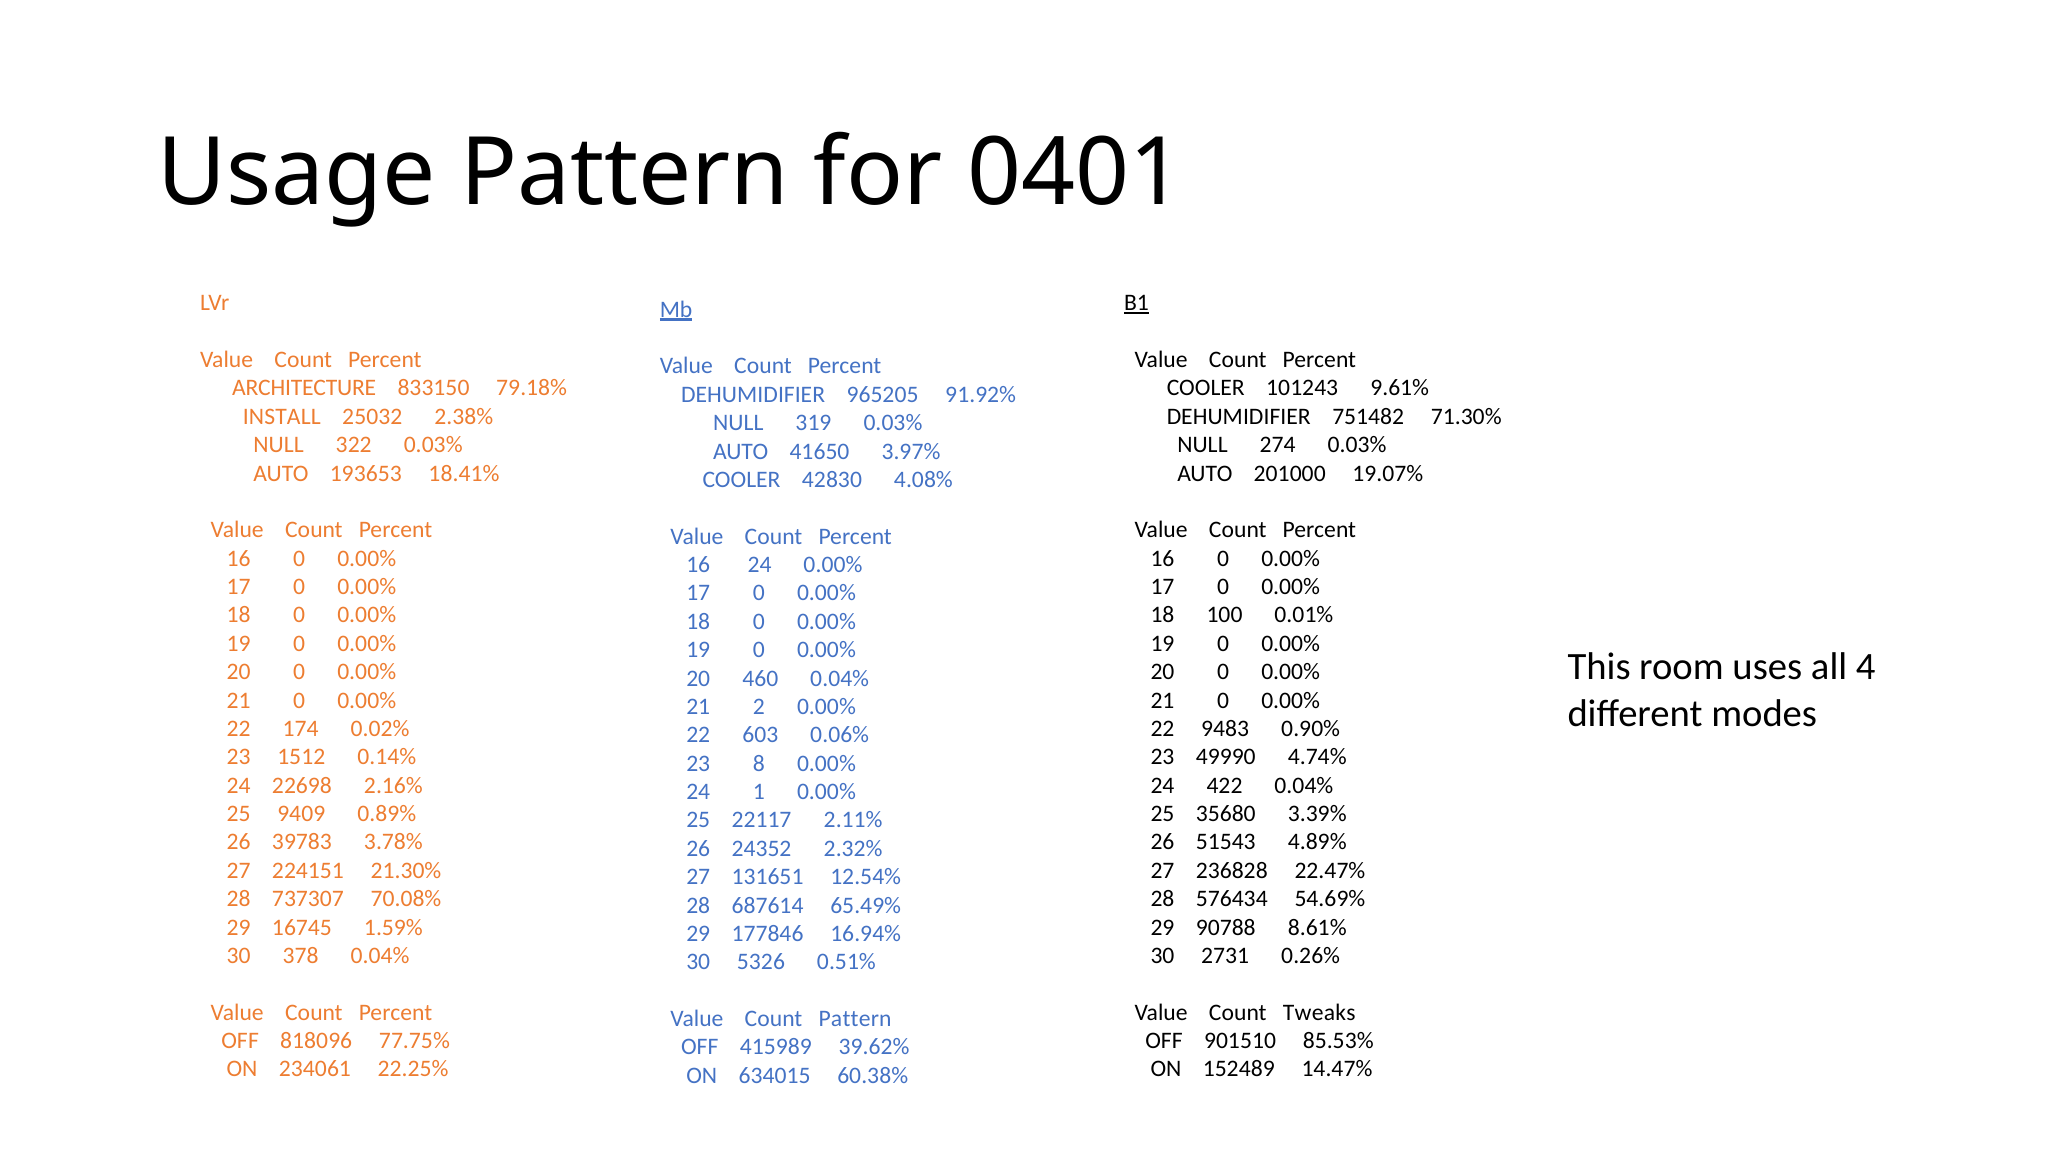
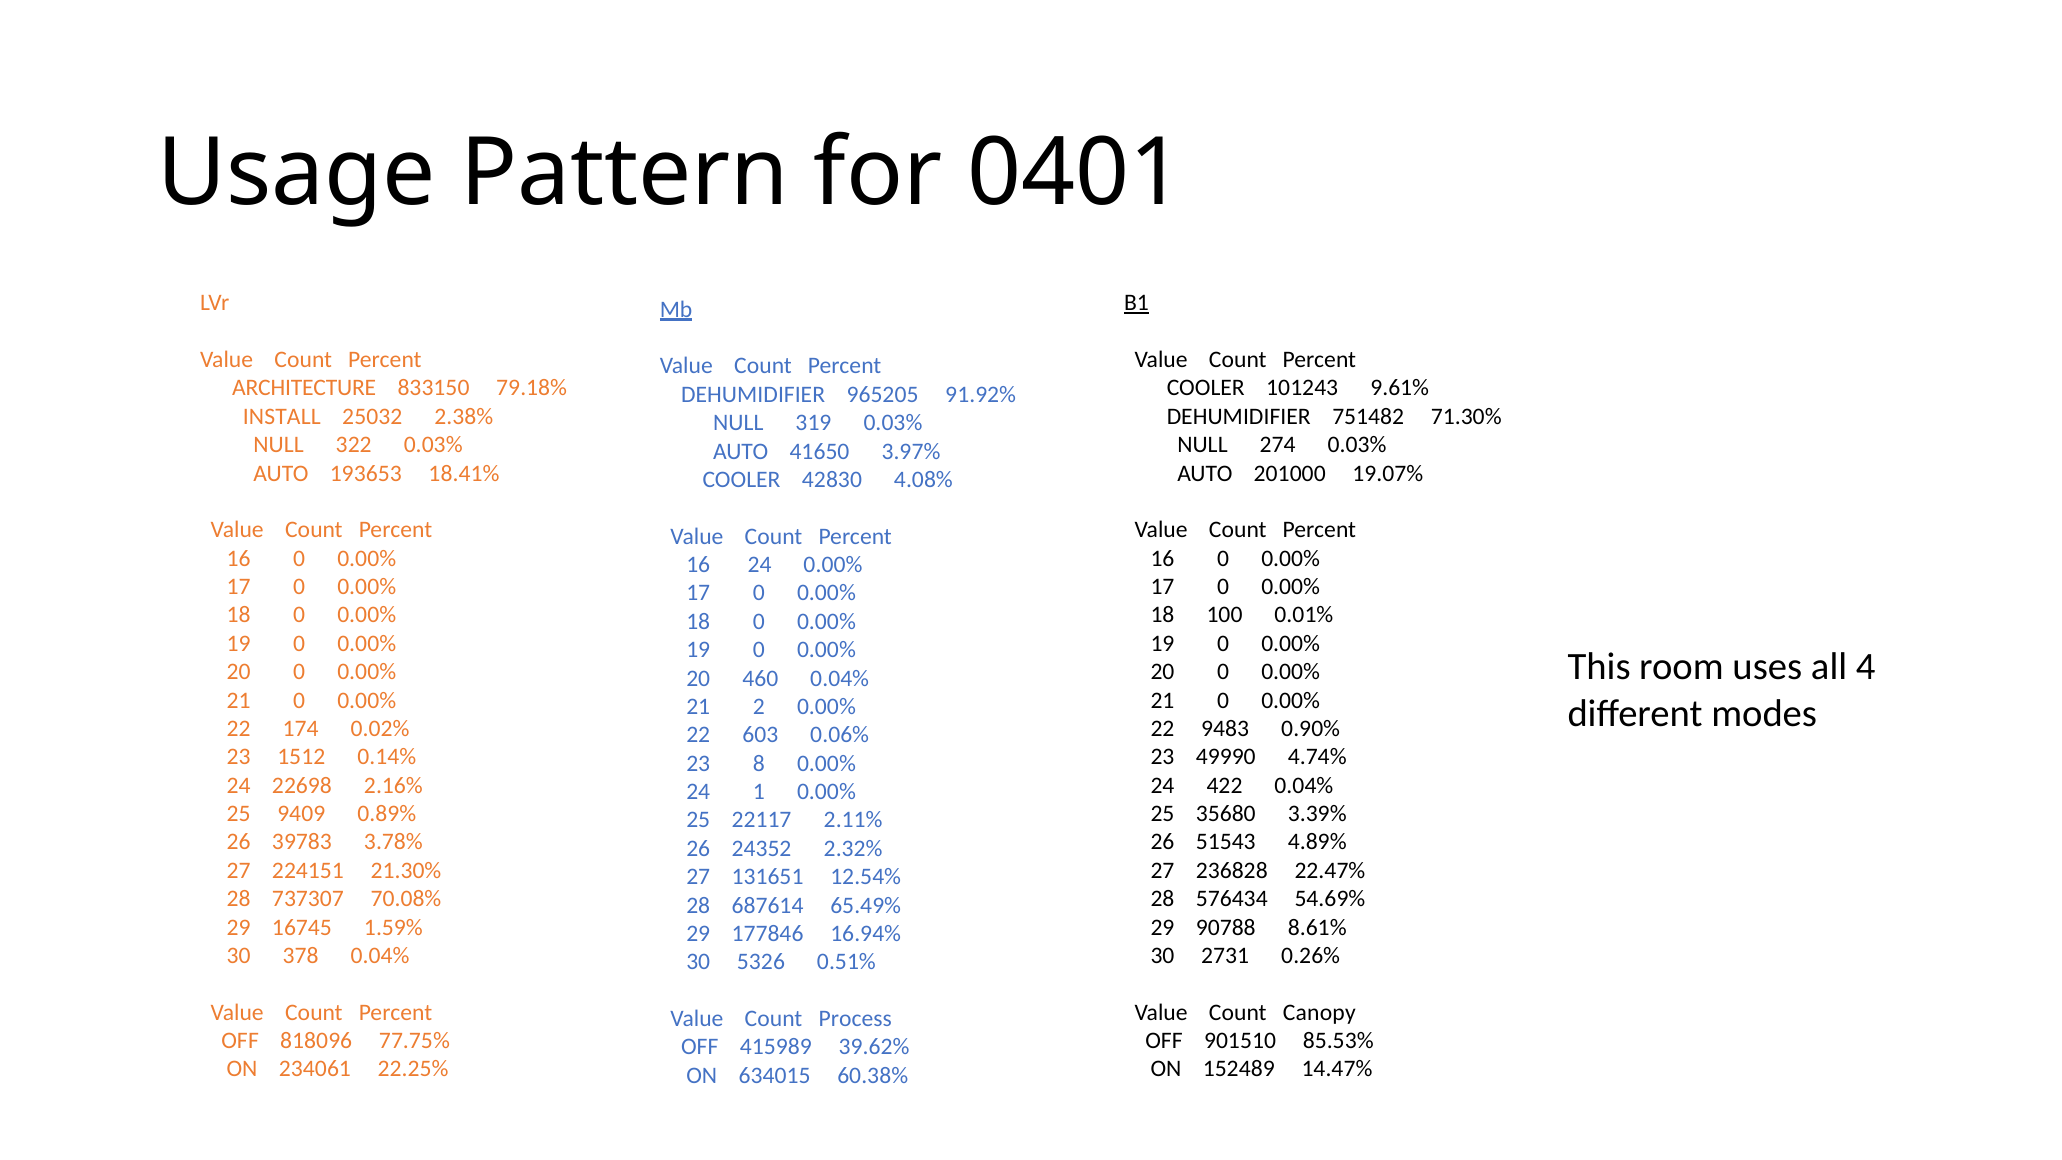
Tweaks: Tweaks -> Canopy (1319, 1012)
Count Pattern: Pattern -> Process (855, 1019)
